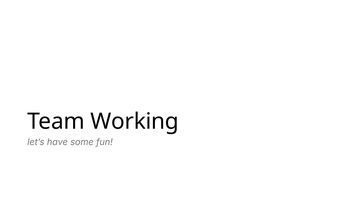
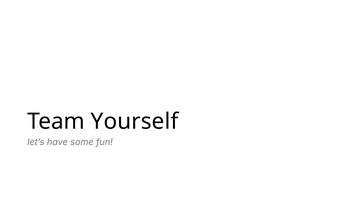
Working: Working -> Yourself (134, 121)
